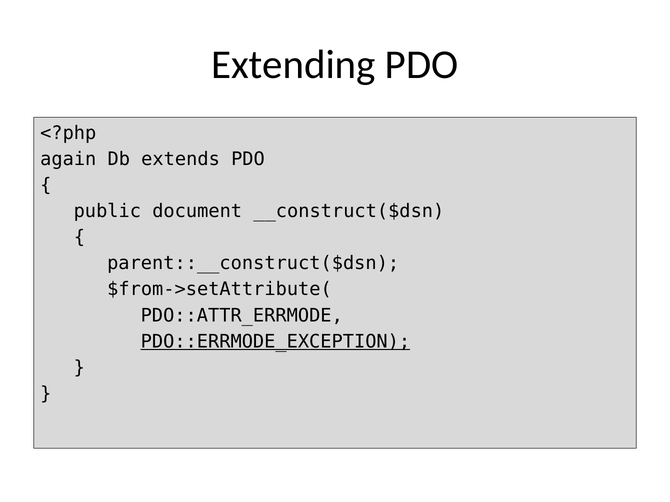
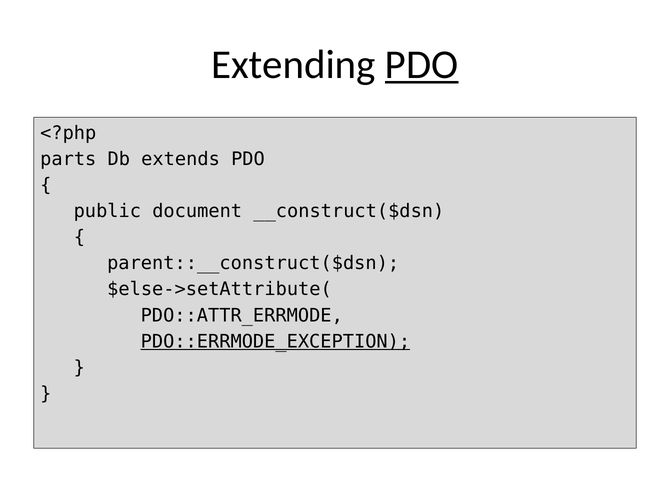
PDO underline: none -> present (422, 65)
again: again -> parts (68, 159)
$from->setAttribute(: $from->setAttribute( -> $else->setAttribute( (219, 290)
